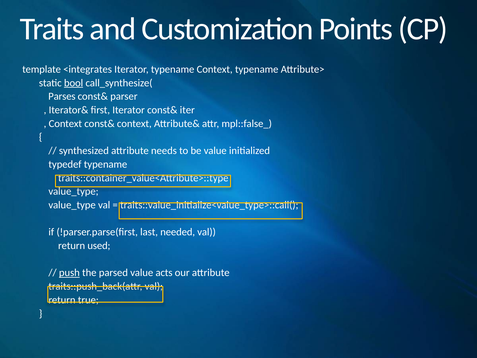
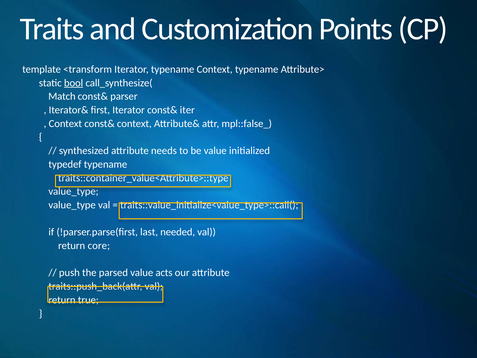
<integrates: <integrates -> <transform (88, 69)
Parses: Parses -> Match (62, 96)
used: used -> core (99, 246)
push underline: present -> none (69, 273)
